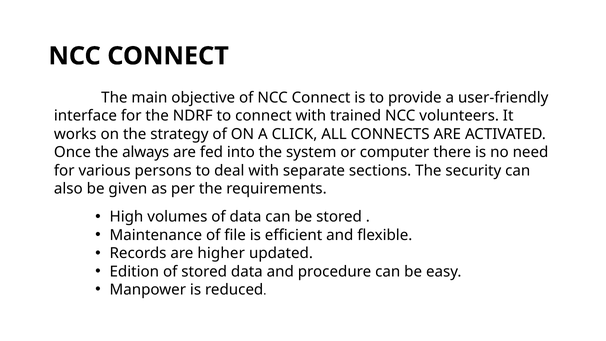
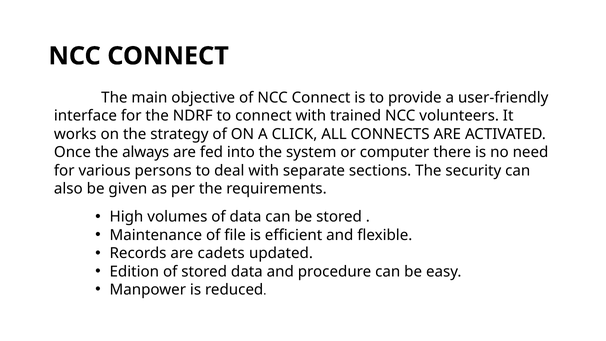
higher: higher -> cadets (221, 253)
